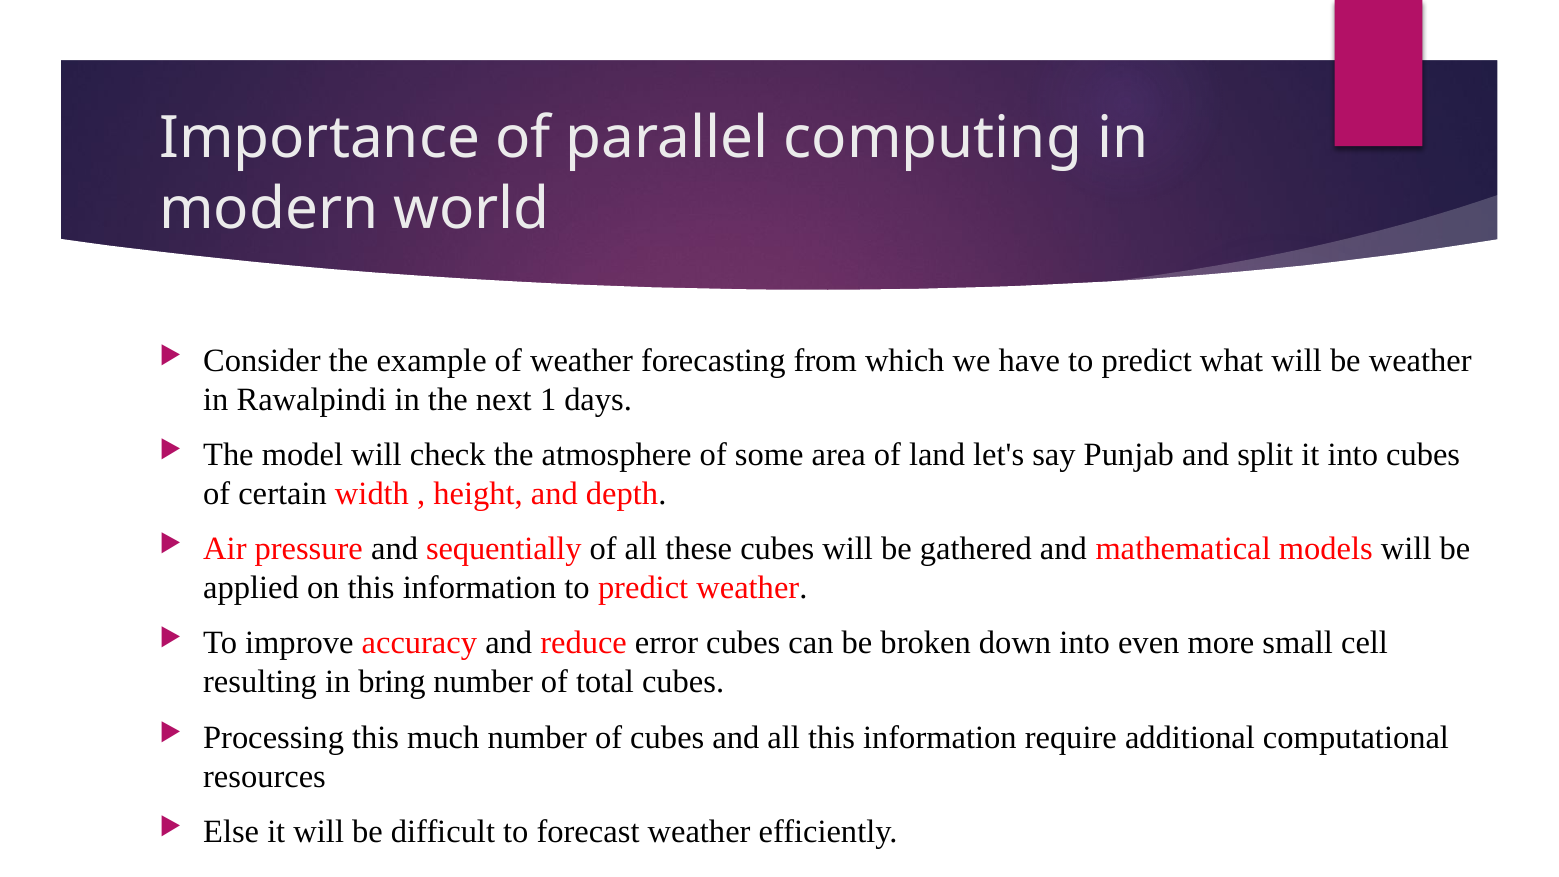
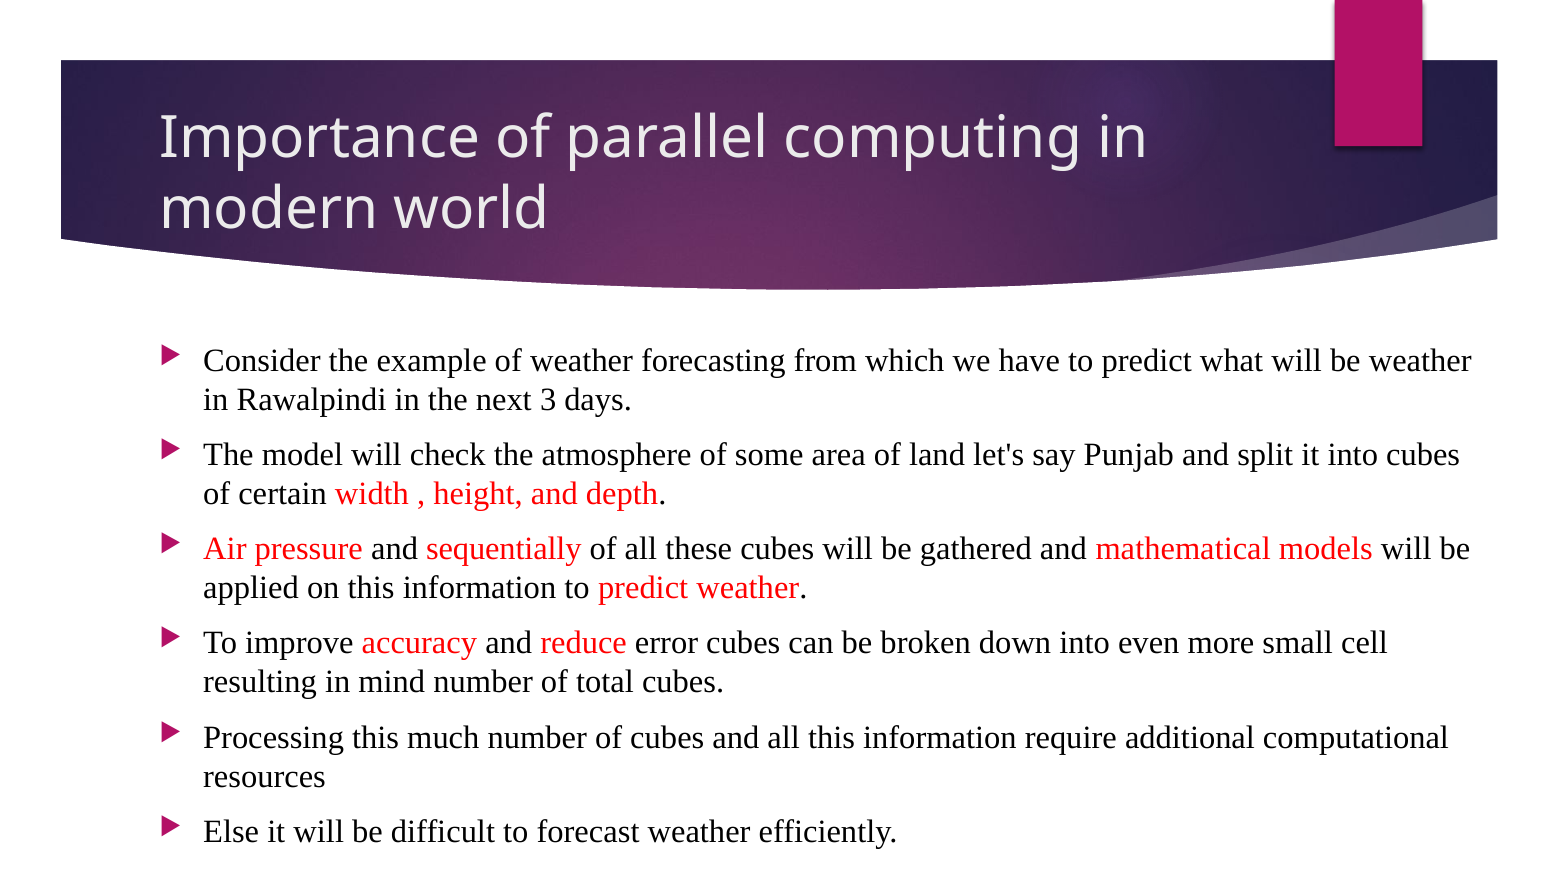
1: 1 -> 3 (548, 400)
bring: bring -> mind (392, 682)
